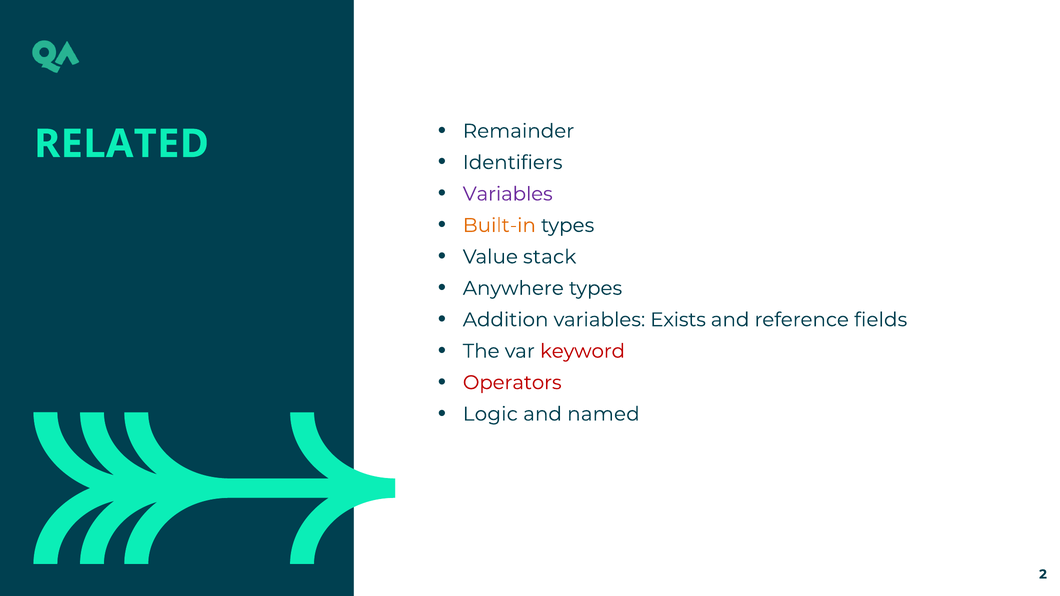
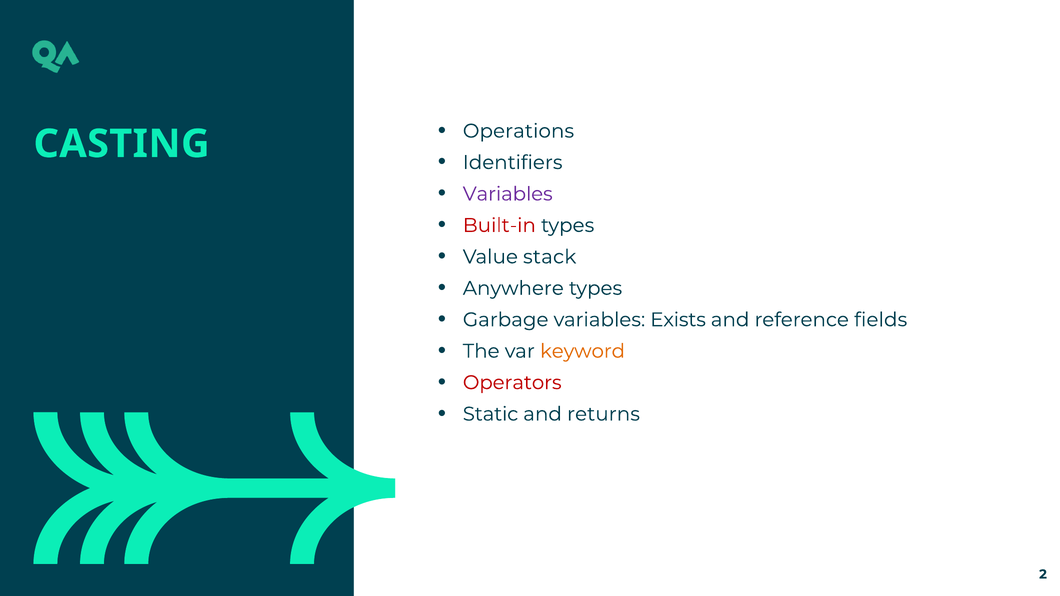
Remainder: Remainder -> Operations (518, 131)
RELATED: RELATED -> CASTING (122, 144)
Built-in colour: orange -> red (499, 225)
Addition: Addition -> Garbage (506, 320)
keyword colour: red -> orange (583, 351)
Logic: Logic -> Static (491, 414)
named: named -> returns (604, 414)
